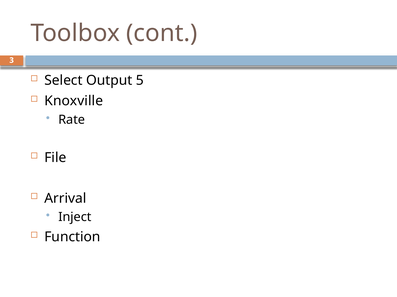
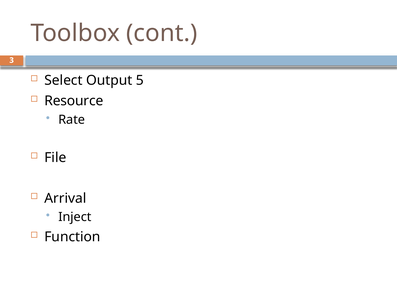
Knoxville: Knoxville -> Resource (74, 101)
